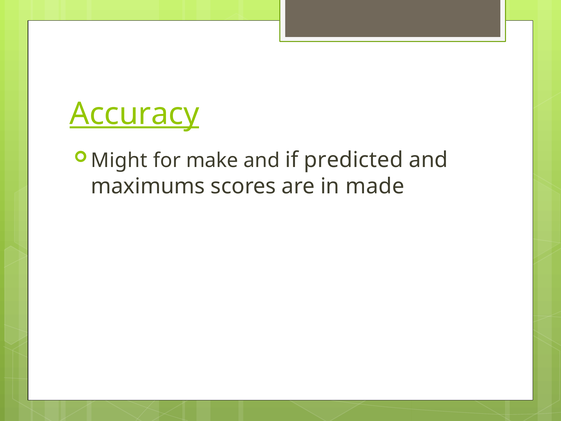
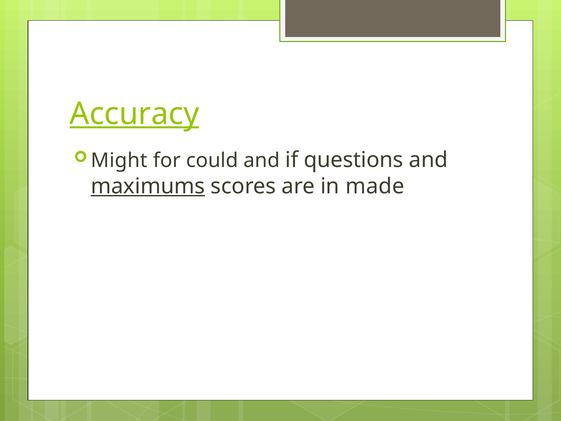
make: make -> could (212, 161)
predicted: predicted -> questions (354, 160)
maximums underline: none -> present (148, 186)
